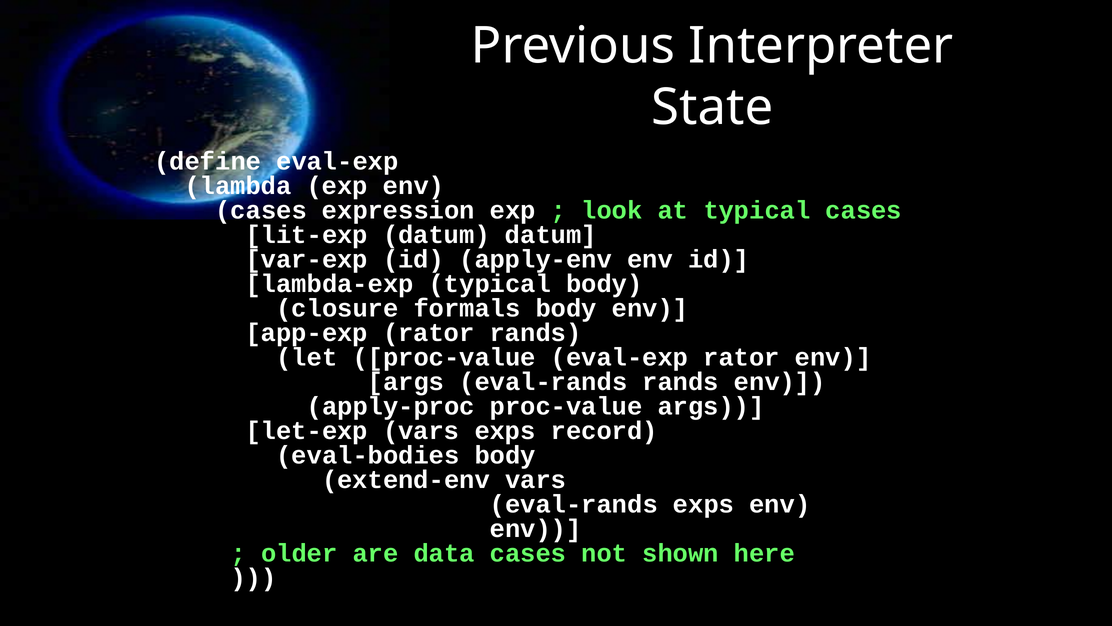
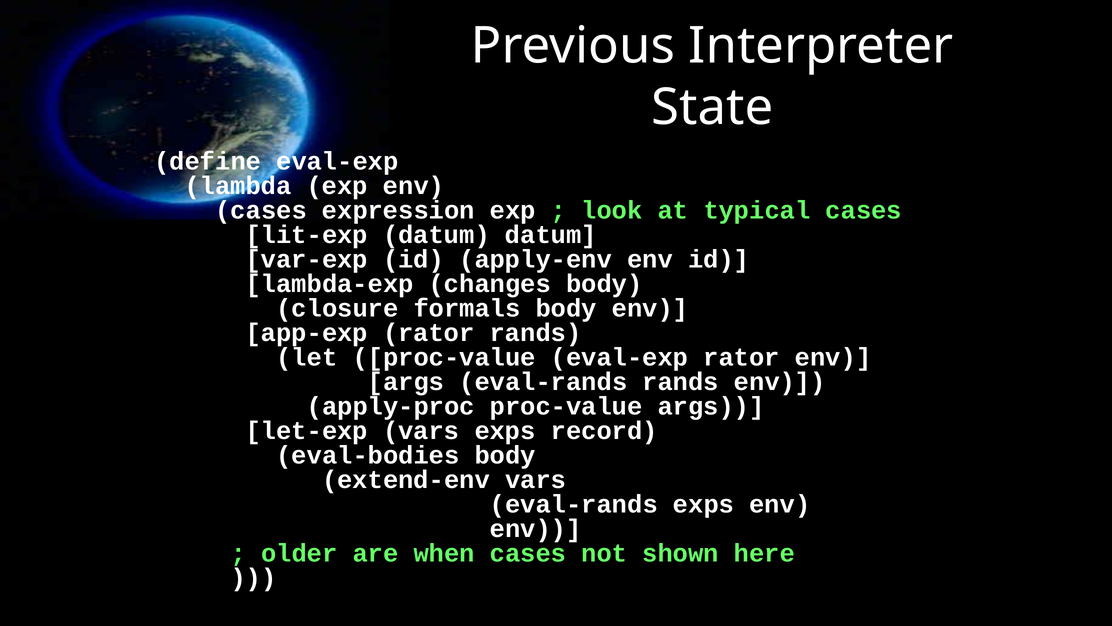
lambda-exp typical: typical -> changes (490, 284)
data: data -> when (444, 553)
